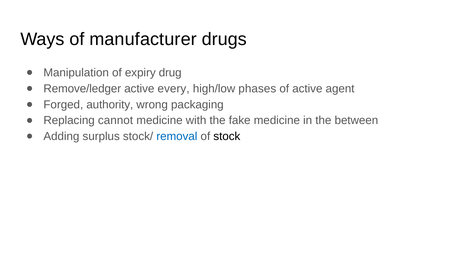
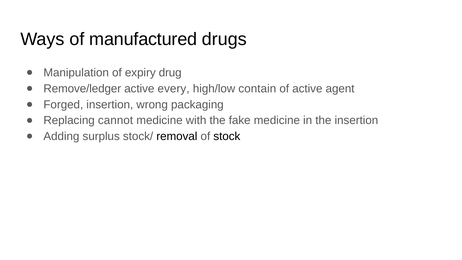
manufacturer: manufacturer -> manufactured (143, 39)
phases: phases -> contain (257, 89)
Forged authority: authority -> insertion (110, 105)
the between: between -> insertion (356, 120)
removal colour: blue -> black (177, 136)
